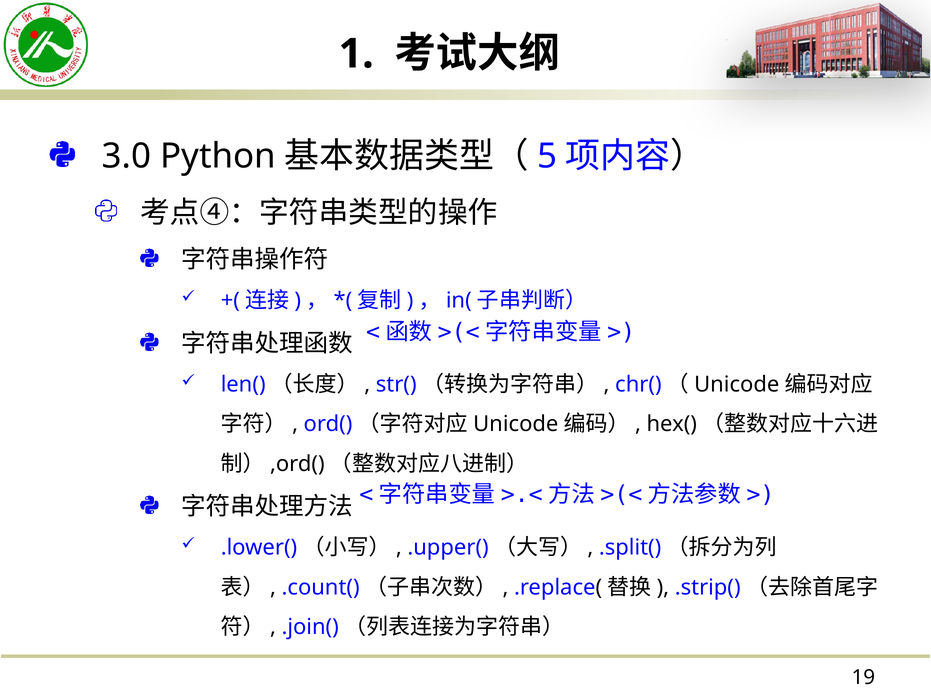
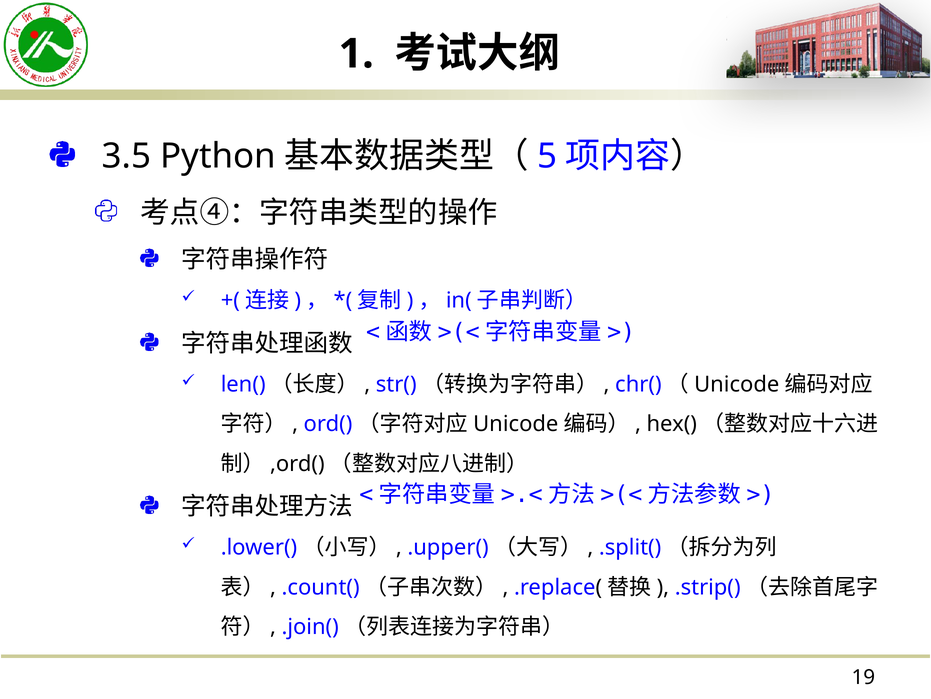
3.0: 3.0 -> 3.5 (127, 156)
